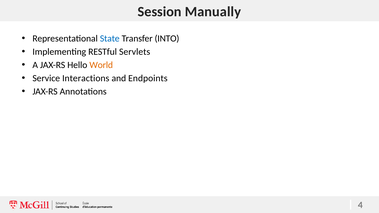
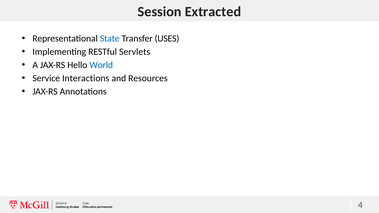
Manually: Manually -> Extracted (213, 12)
INTO: INTO -> USES (167, 39)
World colour: orange -> blue (101, 65)
Endpoints: Endpoints -> Resources (148, 78)
